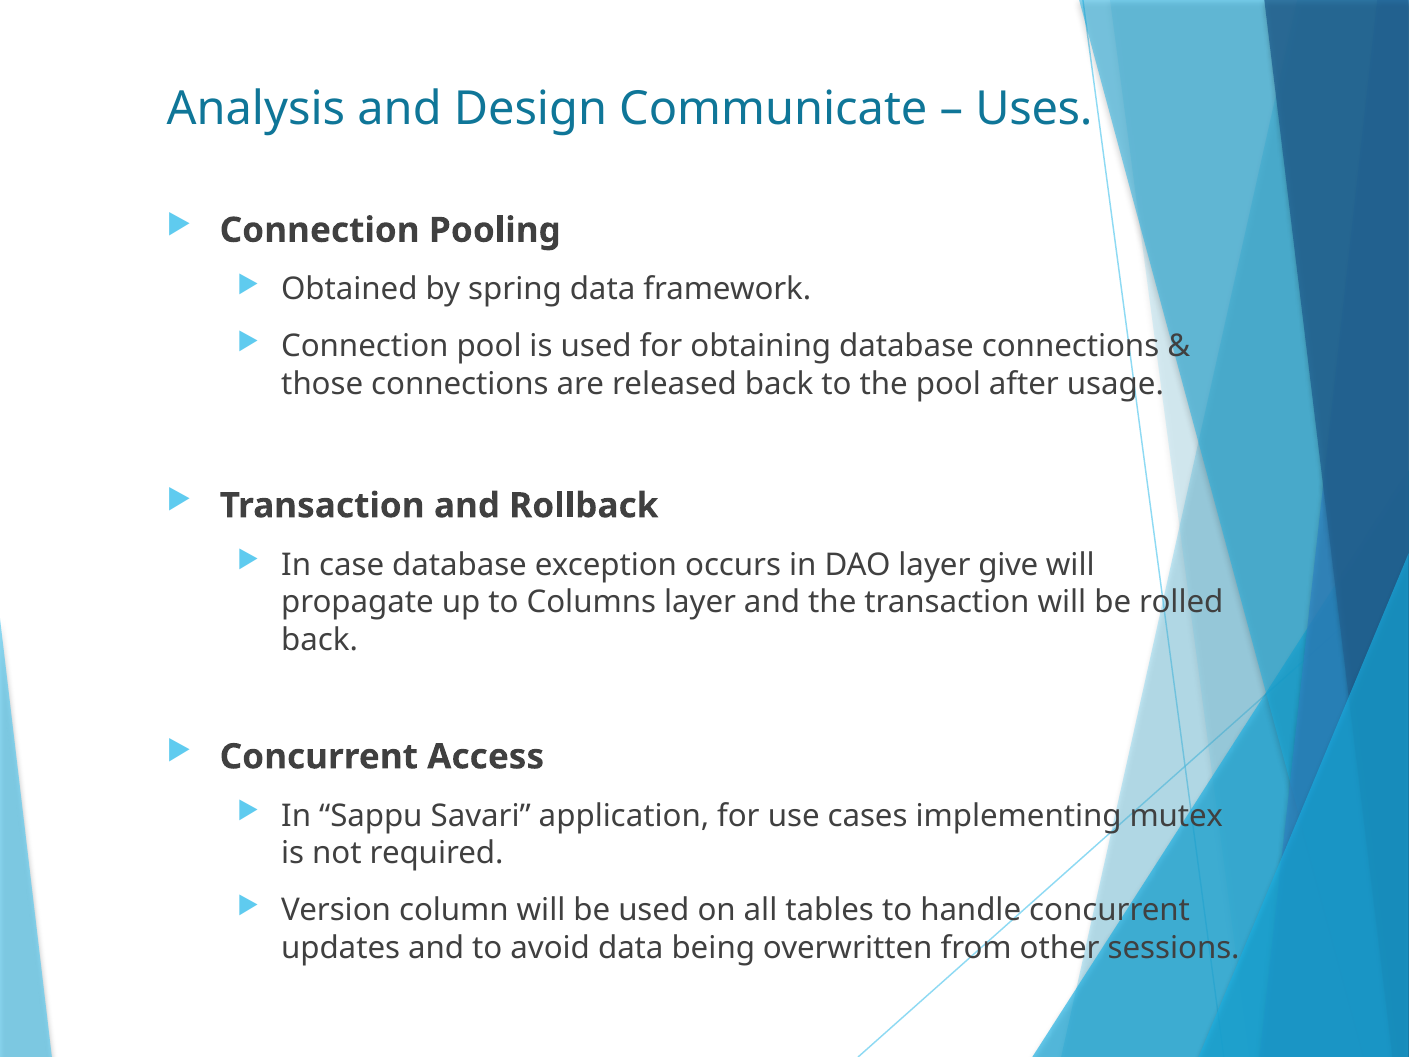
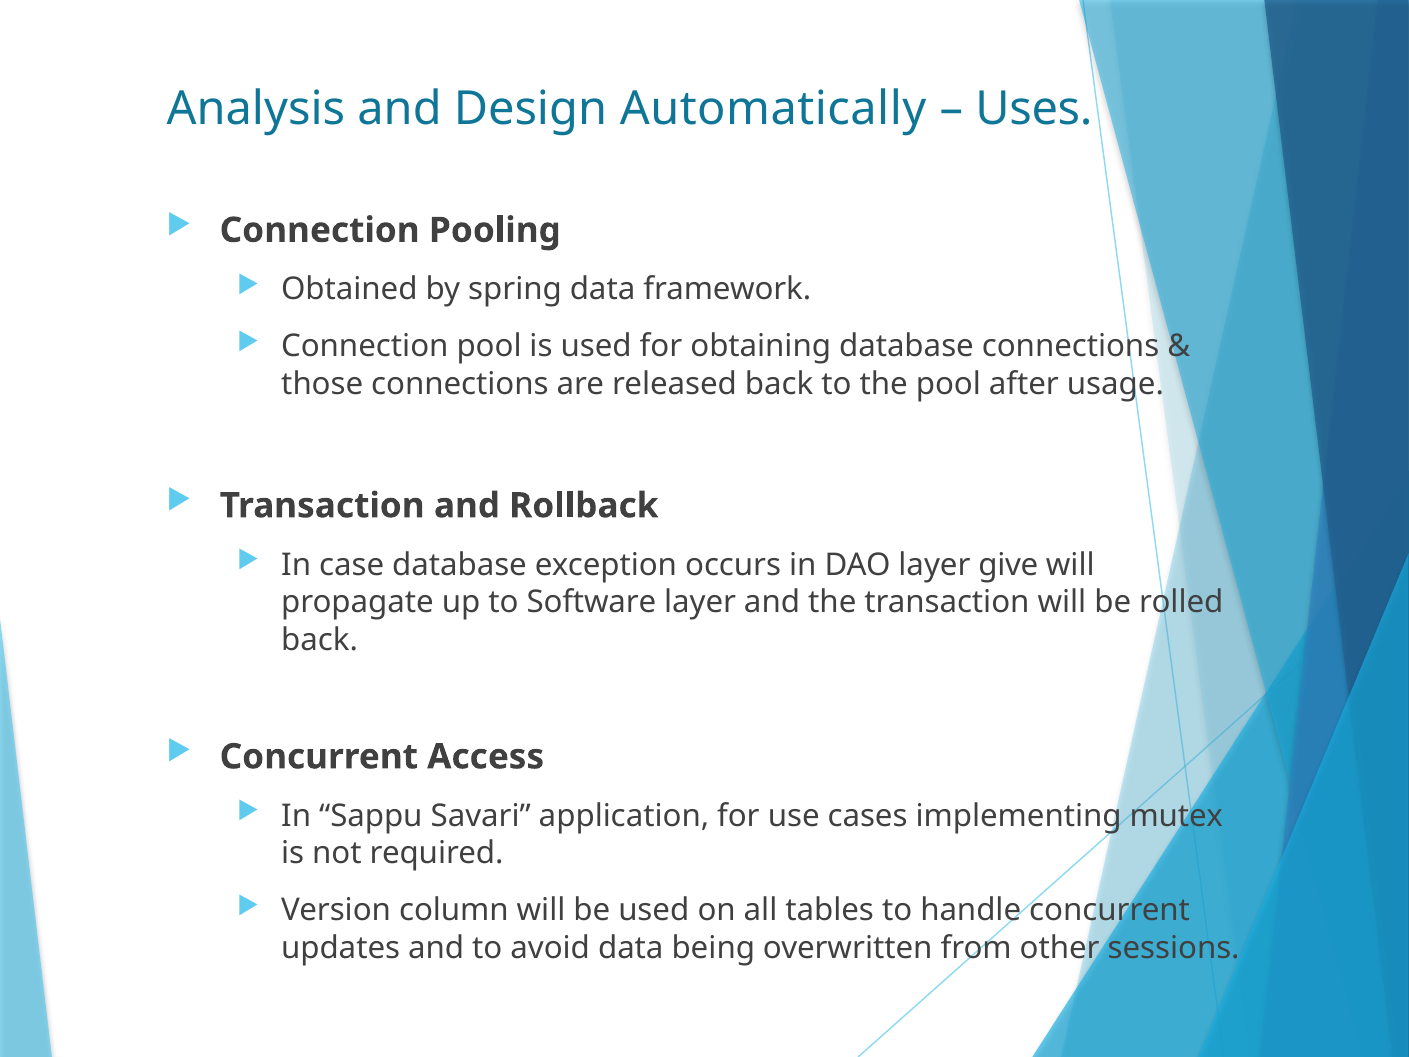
Communicate: Communicate -> Automatically (773, 109)
Columns: Columns -> Software (591, 602)
